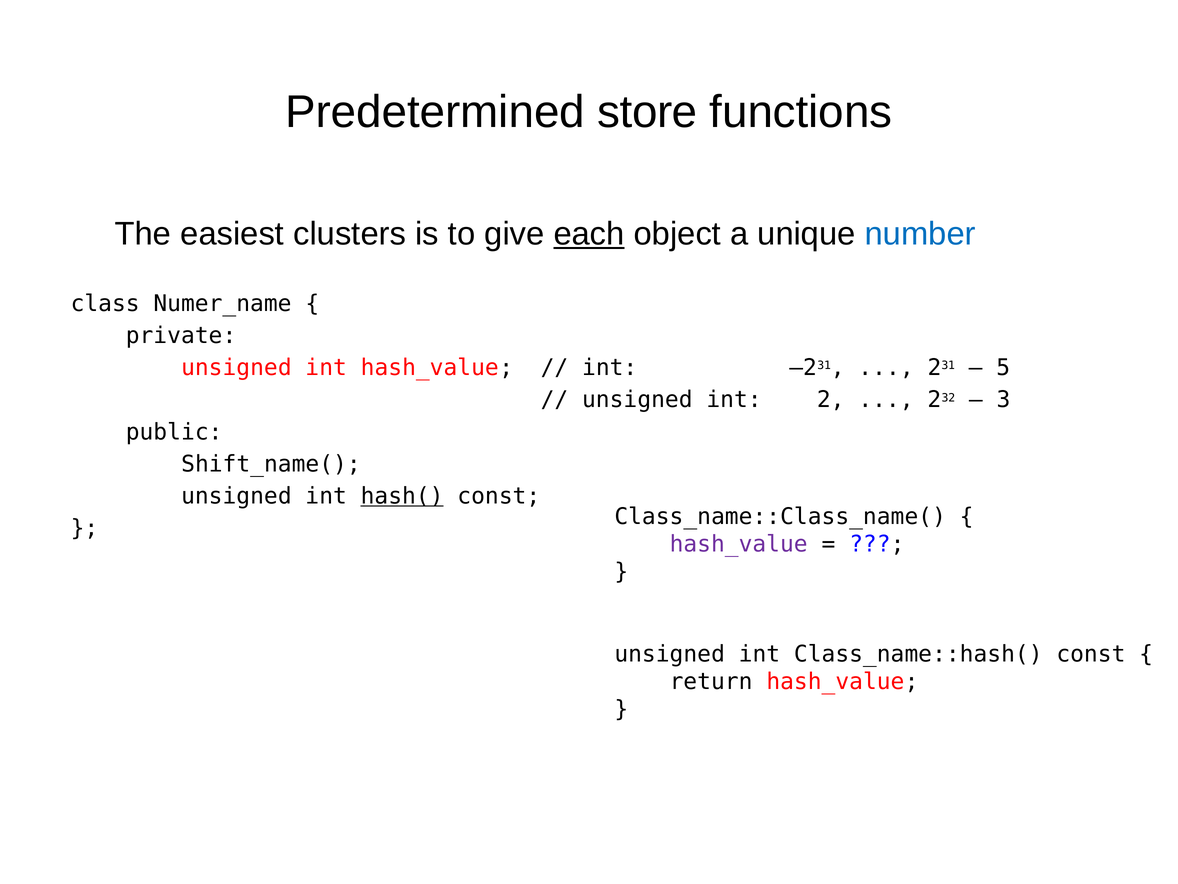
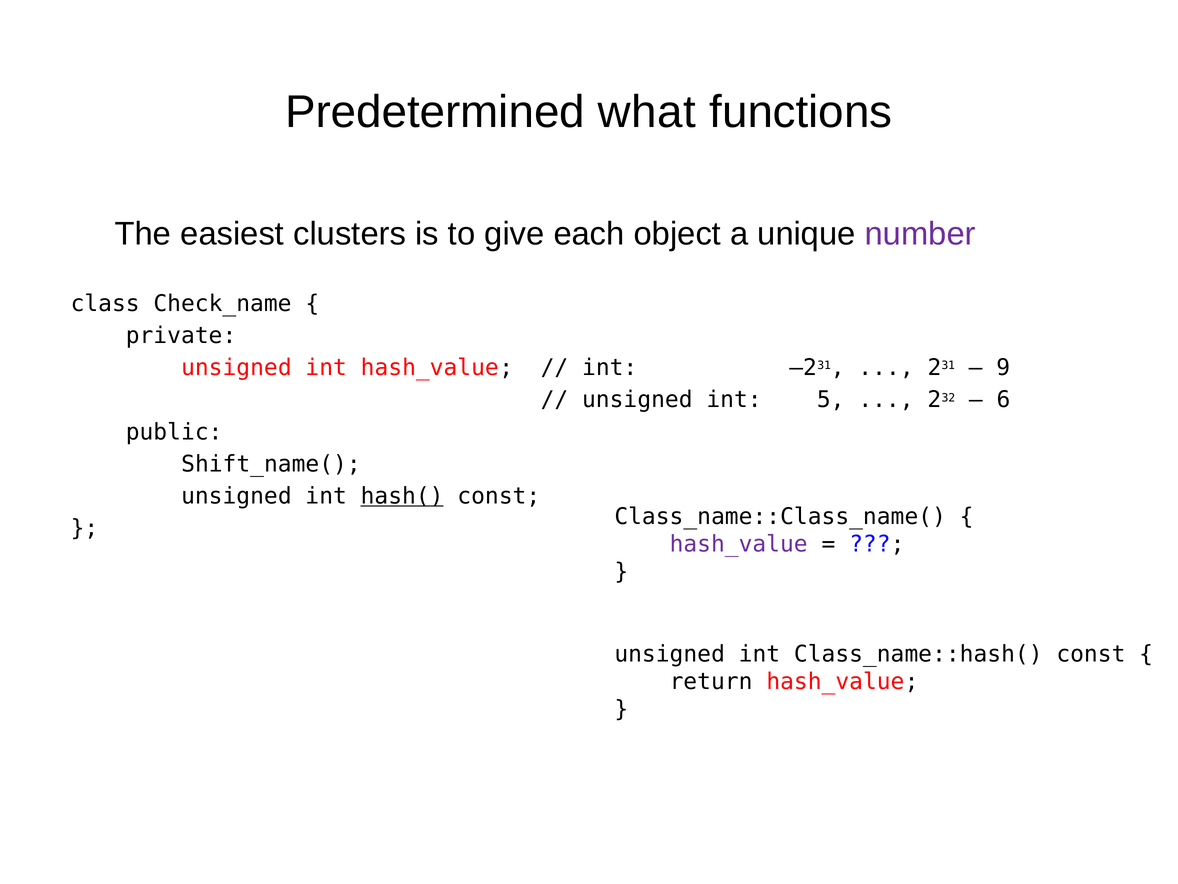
store: store -> what (647, 112)
each underline: present -> none (589, 234)
number colour: blue -> purple (920, 234)
Numer_name: Numer_name -> Check_name (222, 303)
5: 5 -> 9 (1003, 368)
2: 2 -> 5 (831, 400)
3: 3 -> 6 (1003, 400)
